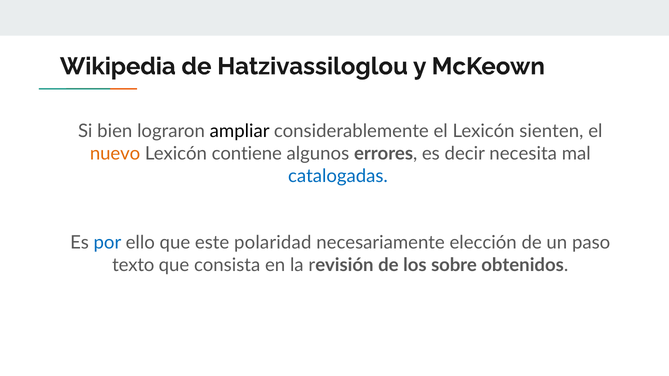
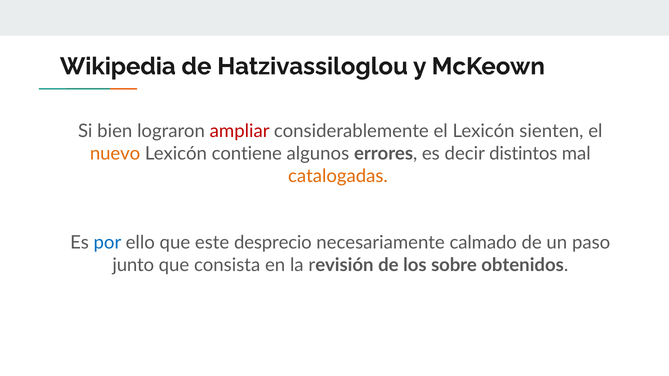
ampliar colour: black -> red (240, 131)
necesita: necesita -> distintos (523, 154)
catalogadas colour: blue -> orange (338, 176)
polaridad: polaridad -> desprecio (273, 243)
elección: elección -> calmado (483, 243)
texto: texto -> junto (133, 265)
